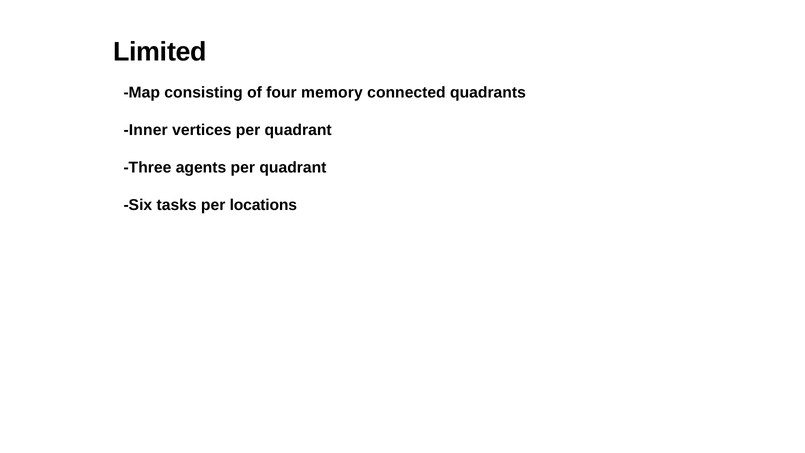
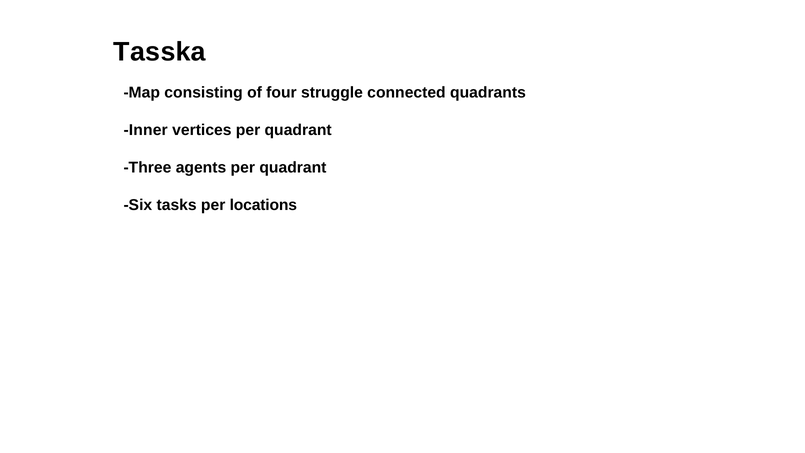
Limited: Limited -> Tasska (160, 52)
memory: memory -> struggle (332, 92)
